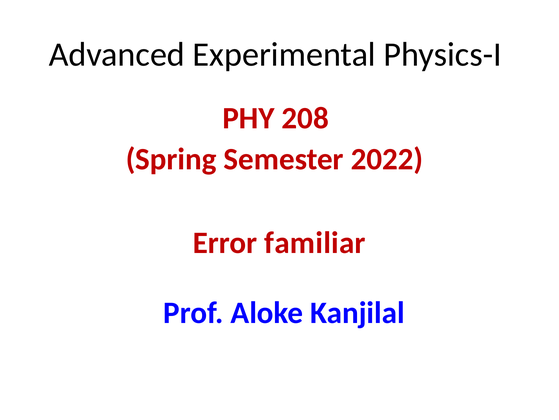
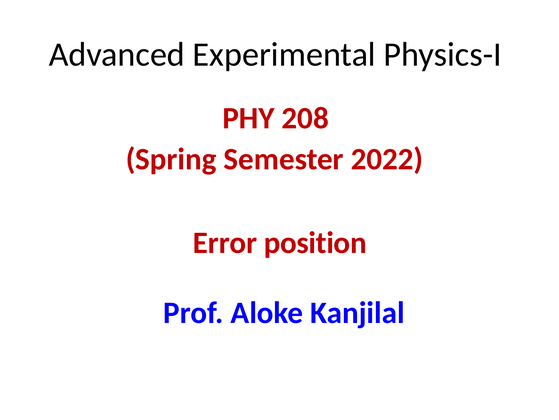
familiar: familiar -> position (315, 243)
